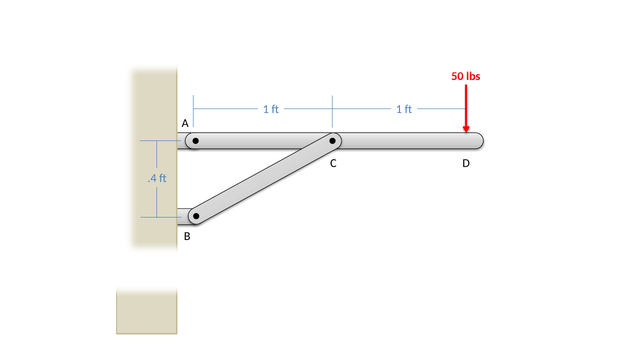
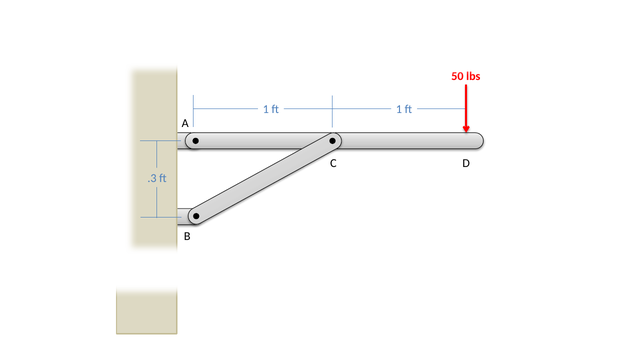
.4: .4 -> .3 (152, 178)
